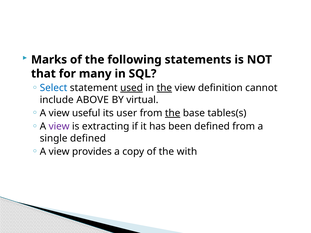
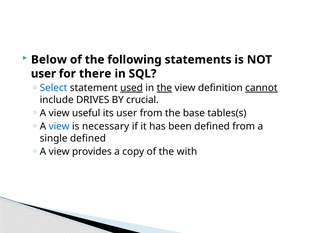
Marks: Marks -> Below (49, 60)
that: that -> user (44, 74)
many: many -> there (95, 74)
cannot underline: none -> present (261, 88)
ABOVE: ABOVE -> DRIVES (93, 100)
virtual: virtual -> crucial (142, 100)
the underline: present -> none (173, 113)
view colour: purple -> blue (59, 127)
extracting: extracting -> necessary (106, 127)
